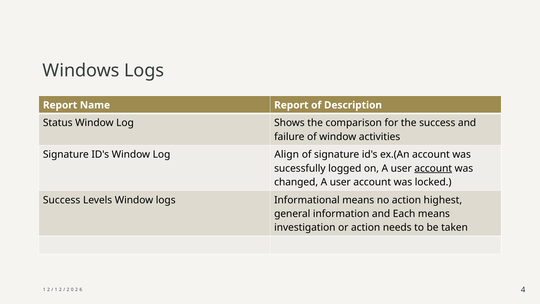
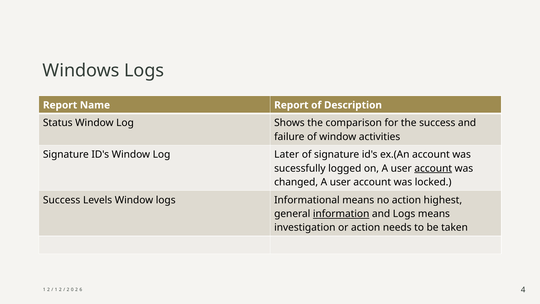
Align: Align -> Later (287, 154)
information underline: none -> present (341, 214)
and Each: Each -> Logs (404, 214)
